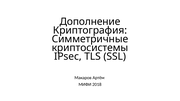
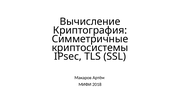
Дополнение: Дополнение -> Вычисление (90, 22)
